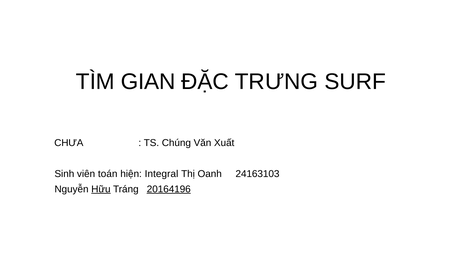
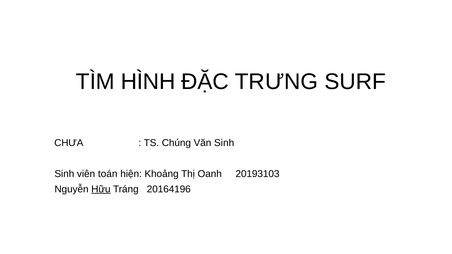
GIAN: GIAN -> HÌNH (148, 82)
Văn Xuất: Xuất -> Sinh (224, 143)
Integral: Integral -> Khoảng (162, 174)
24163103: 24163103 -> 20193103 (257, 174)
20164196 underline: present -> none (169, 189)
